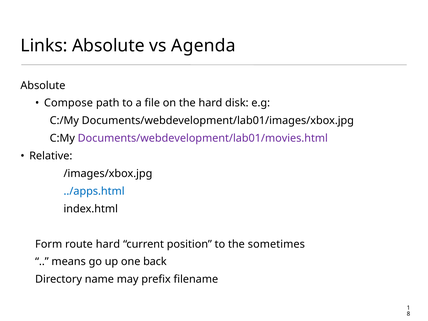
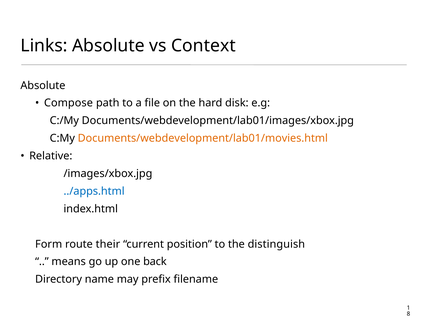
Agenda: Agenda -> Context (204, 46)
Documents/webdevelopment/lab01/movies.html colour: purple -> orange (203, 138)
route hard: hard -> their (108, 244)
sometimes: sometimes -> distinguish (276, 244)
